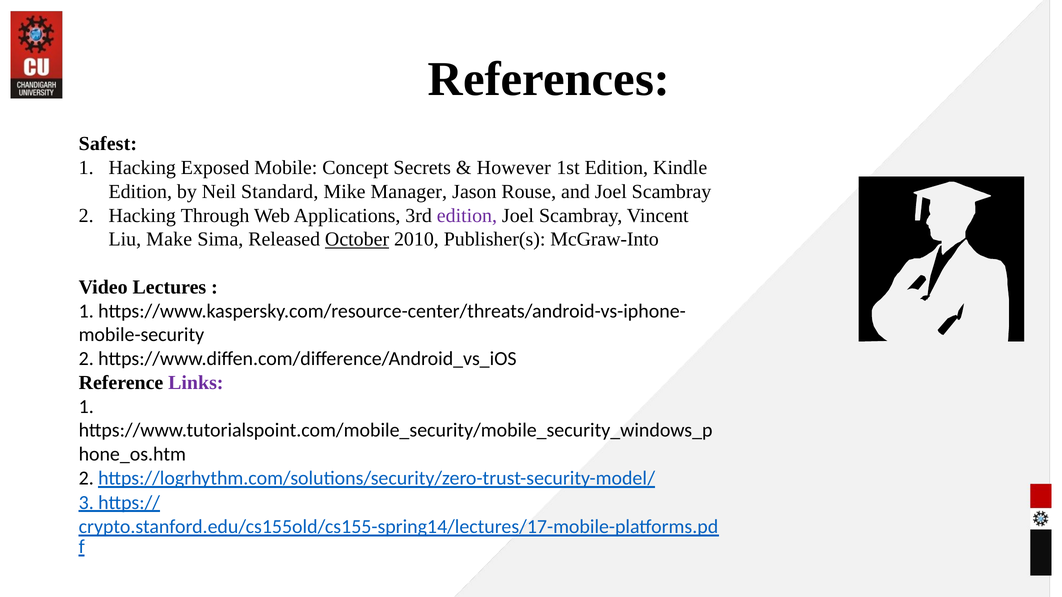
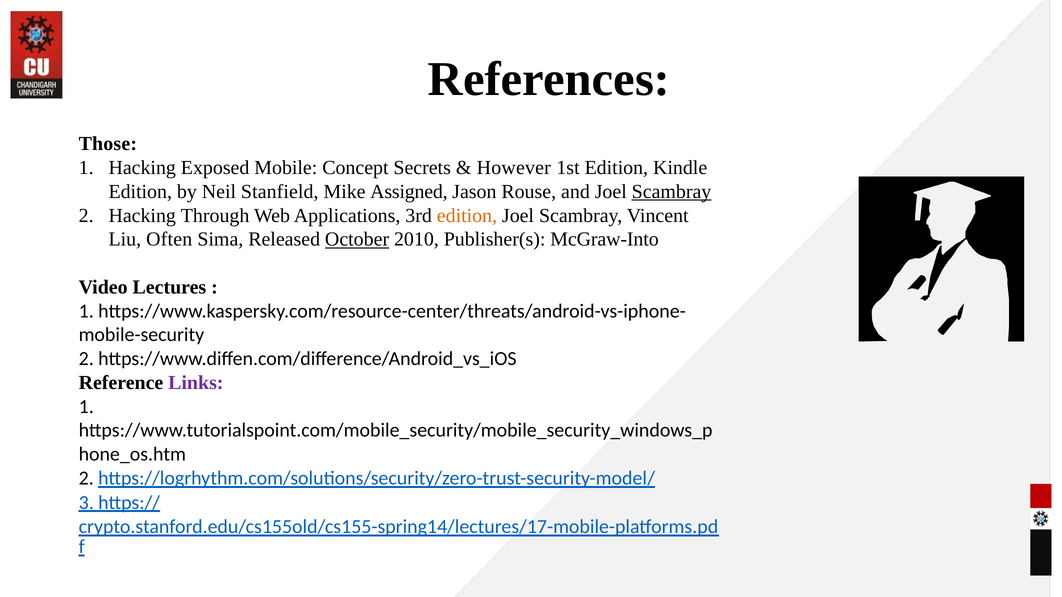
Safest: Safest -> Those (108, 144)
Standard: Standard -> Stanfield (280, 192)
Manager: Manager -> Assigned (409, 192)
Scambray underline: none -> present (672, 192)
edition colour: purple -> orange (467, 216)
Make: Make -> Often (169, 239)
